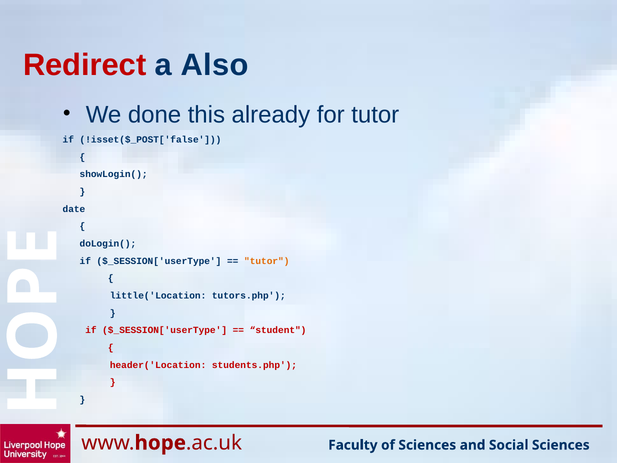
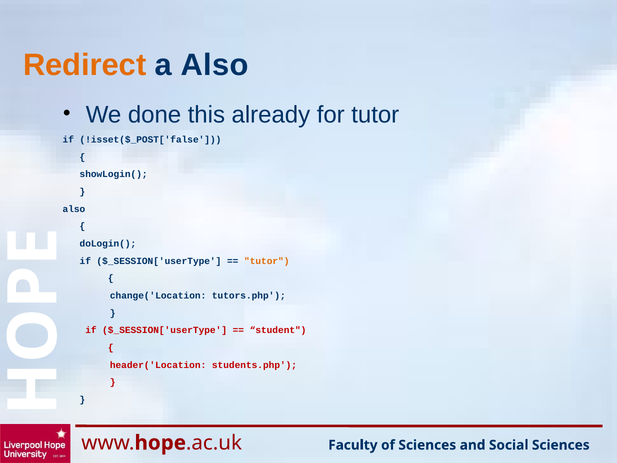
Redirect colour: red -> orange (85, 65)
date: date -> also (74, 209)
little('Location: little('Location -> change('Location (158, 295)
